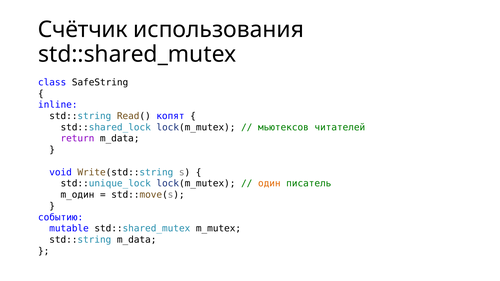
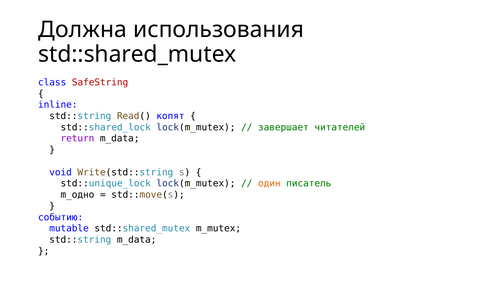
Счётчик: Счётчик -> Должна (83, 30)
SafeString colour: black -> red (100, 82)
мьютексов: мьютексов -> завершает (283, 127)
m_один: m_один -> m_одно (77, 195)
